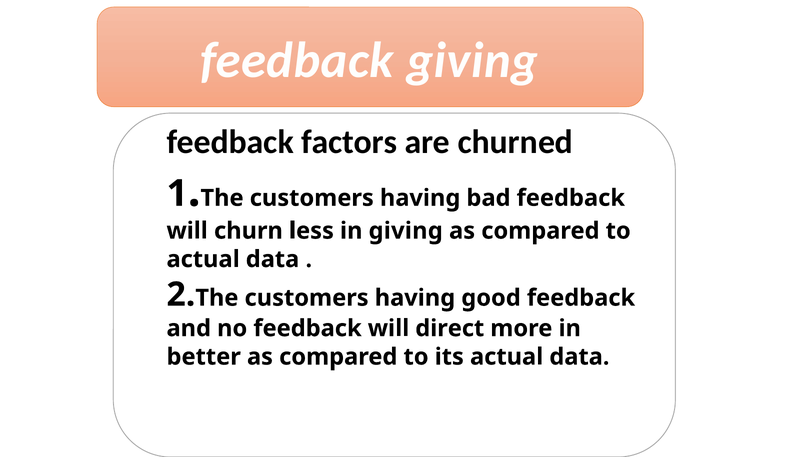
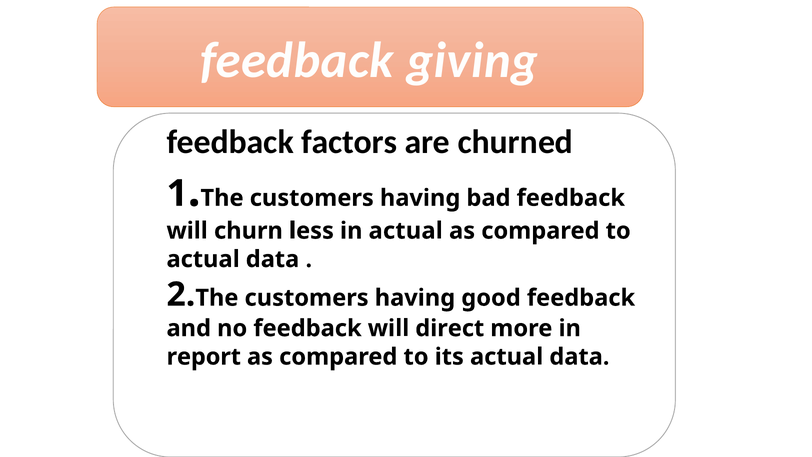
in giving: giving -> actual (406, 231)
better: better -> report (204, 357)
